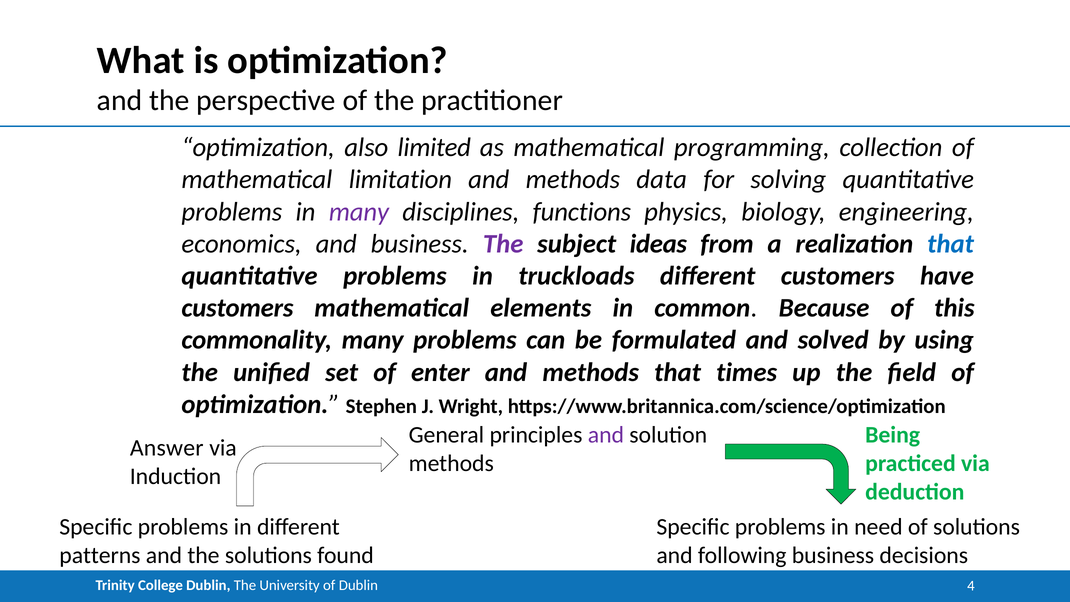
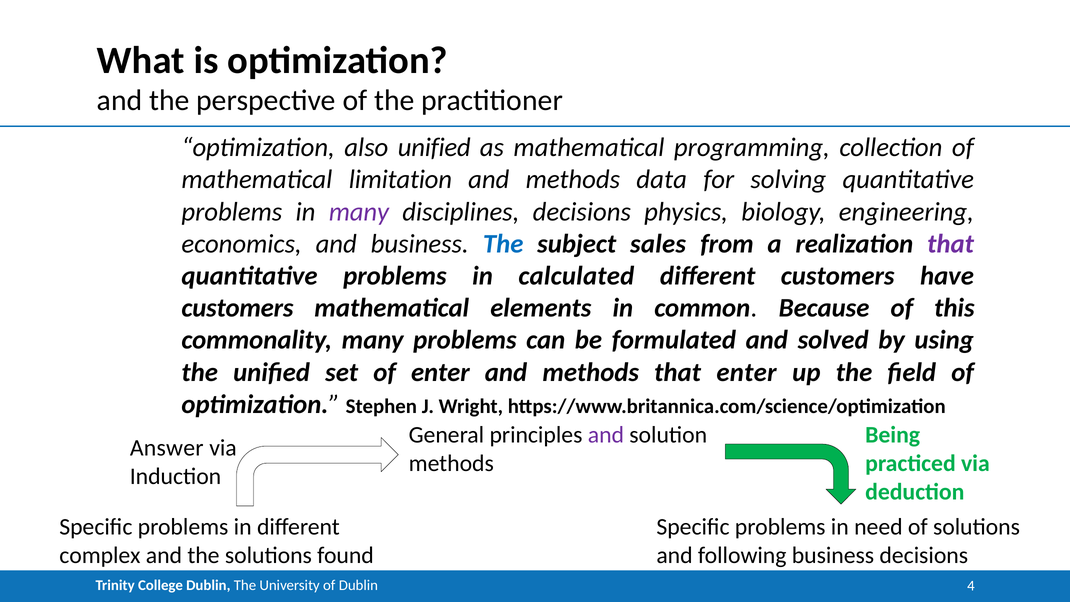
also limited: limited -> unified (434, 147)
disciplines functions: functions -> decisions (582, 212)
The colour: purple -> blue (503, 244)
ideas: ideas -> sales (658, 244)
that colour: blue -> purple (951, 244)
truckloads: truckloads -> calculated (576, 276)
that times: times -> enter (746, 372)
patterns: patterns -> complex (100, 556)
